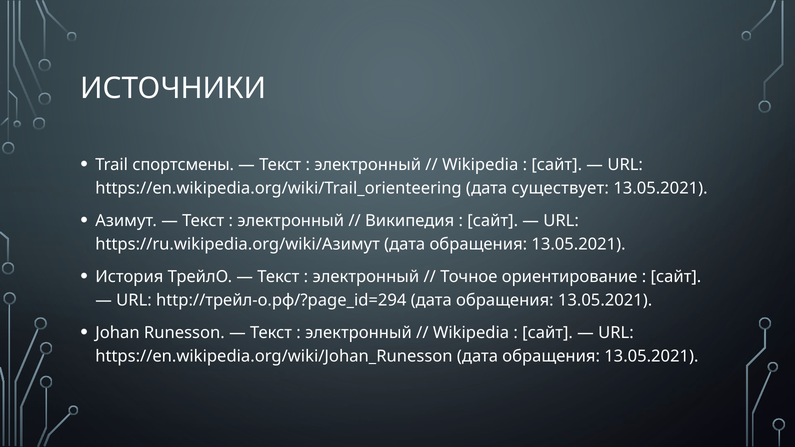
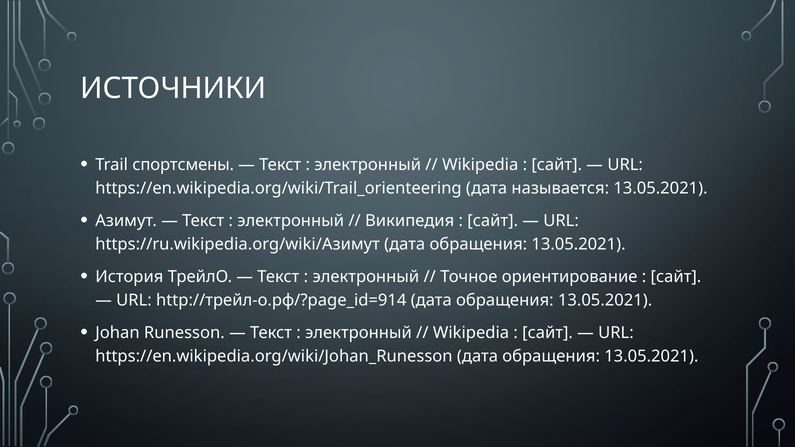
существует: существует -> называется (560, 189)
http://трейл-о.рф/?page_id=294: http://трейл-о.рф/?page_id=294 -> http://трейл-о.рф/?page_id=914 (281, 301)
